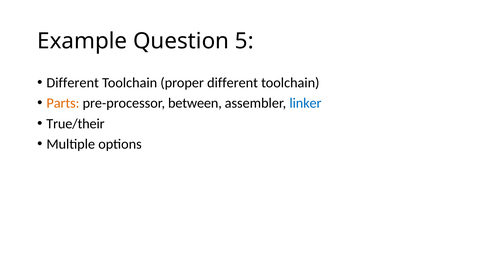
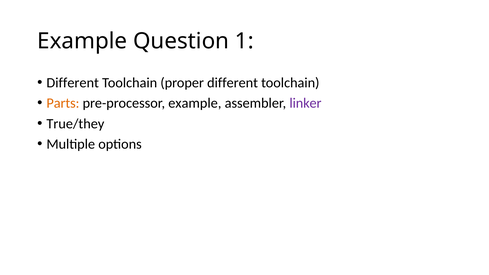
5: 5 -> 1 (244, 41)
pre-processor between: between -> example (195, 103)
linker colour: blue -> purple (305, 103)
True/their: True/their -> True/they (75, 124)
